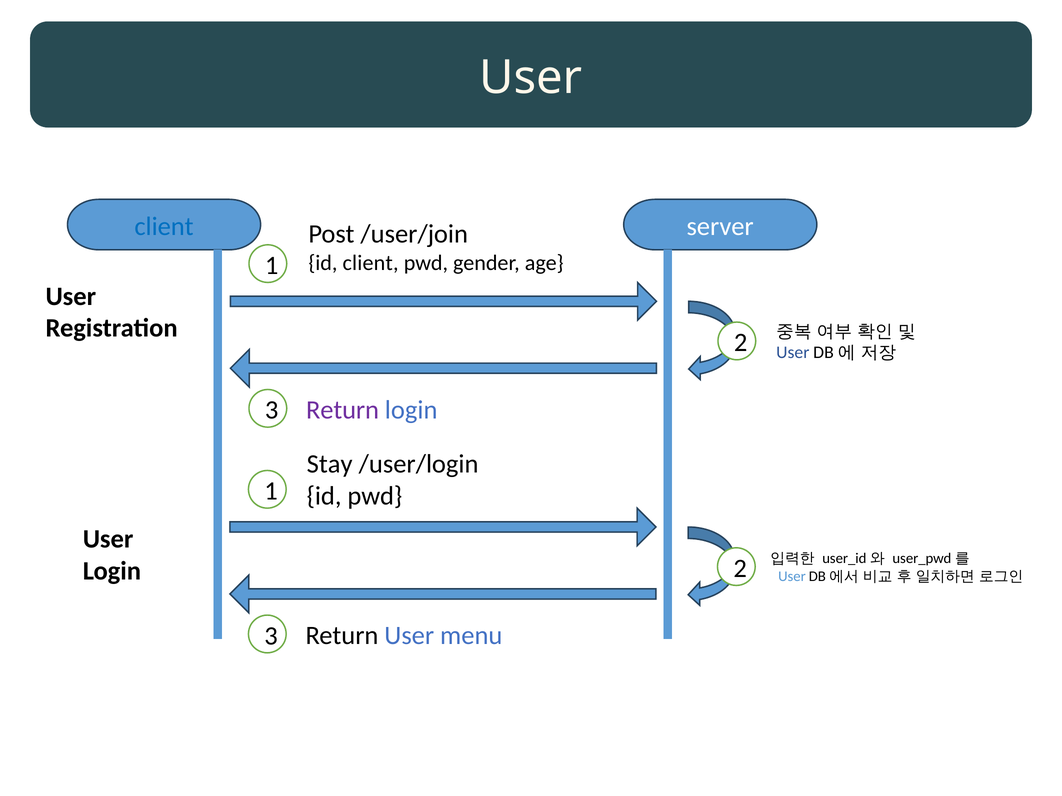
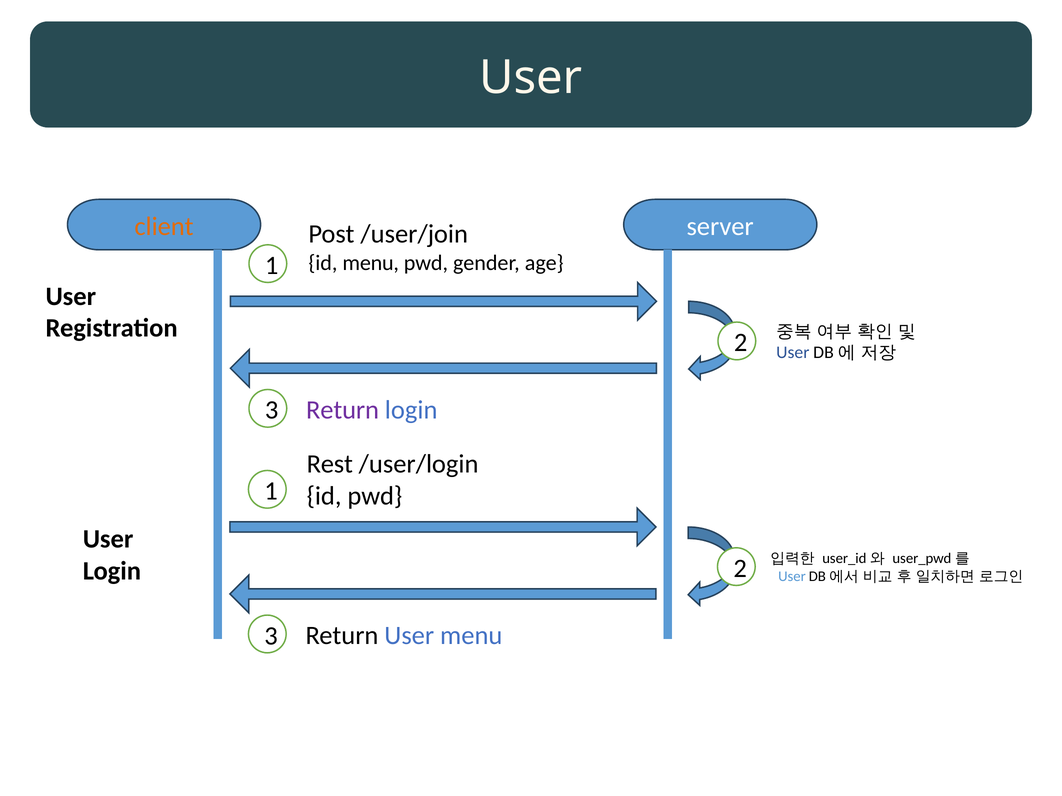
client colour: blue -> orange (164, 227)
id client: client -> menu (371, 263)
Stay: Stay -> Rest (330, 464)
